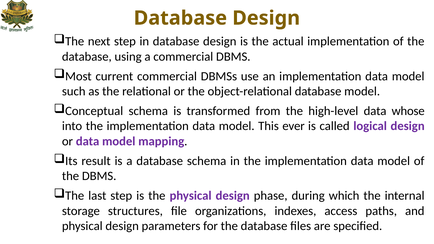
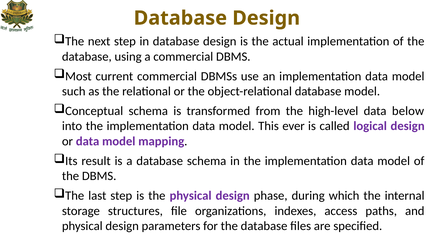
whose: whose -> below (408, 111)
